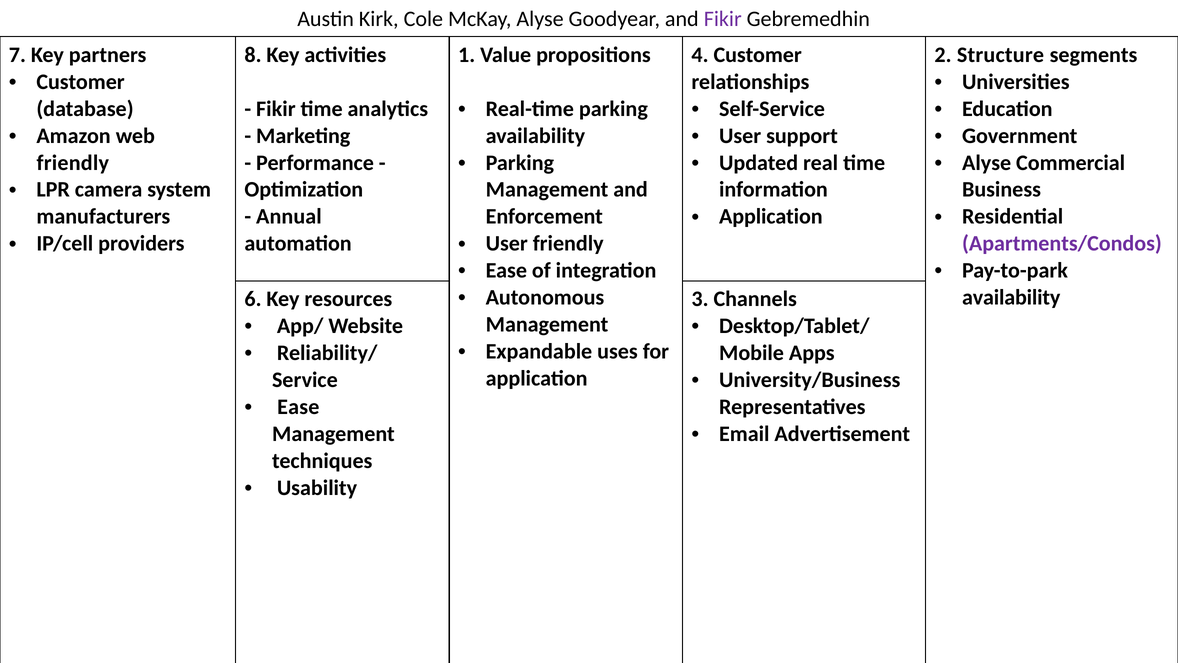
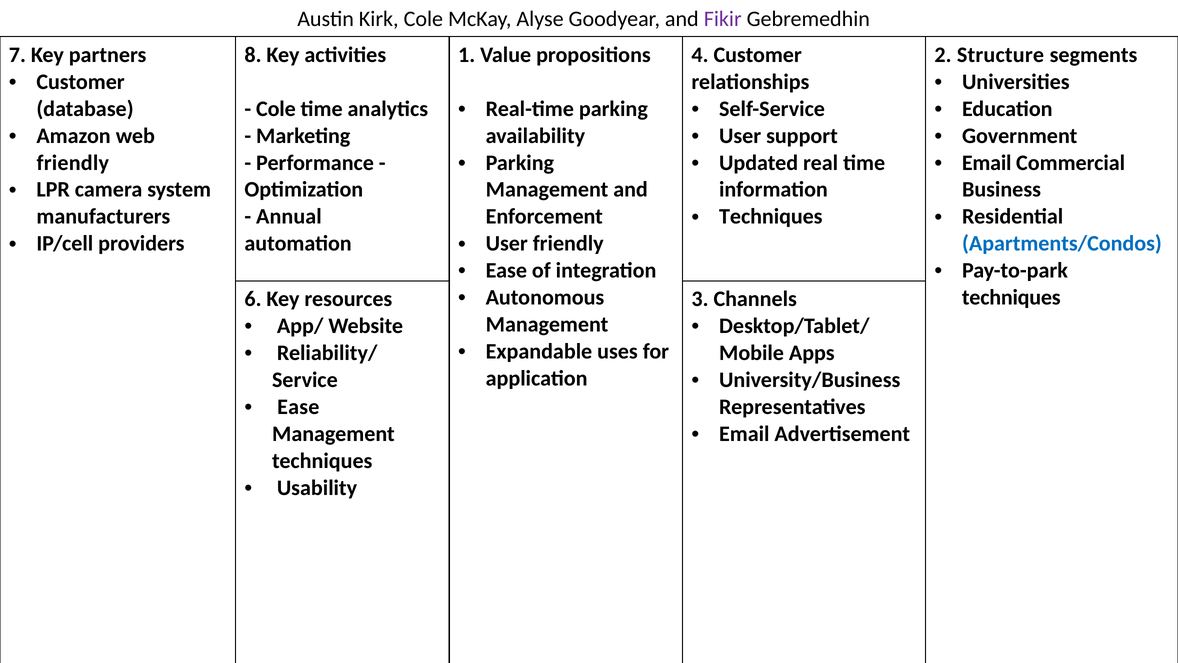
Fikir: Fikir -> Cole (276, 109)
Alyse: Alyse -> Email (987, 163)
Application: Application -> Techniques (771, 217)
Apartments/Condos colour: purple -> blue (1062, 243)
availability: availability -> techniques (1011, 297)
